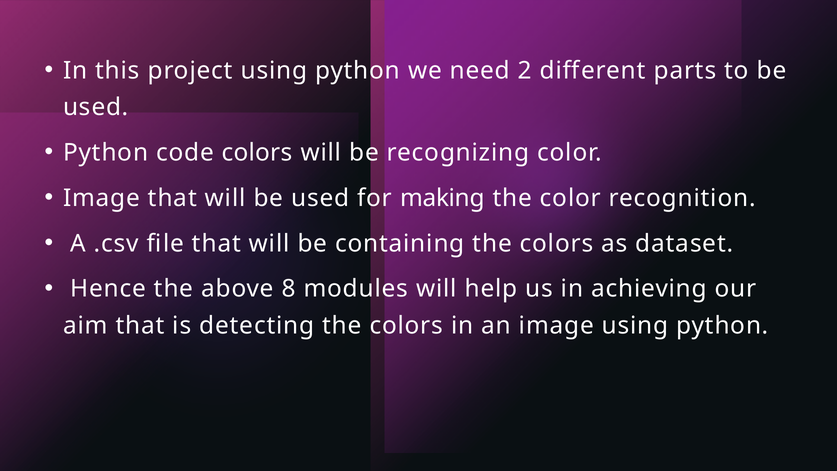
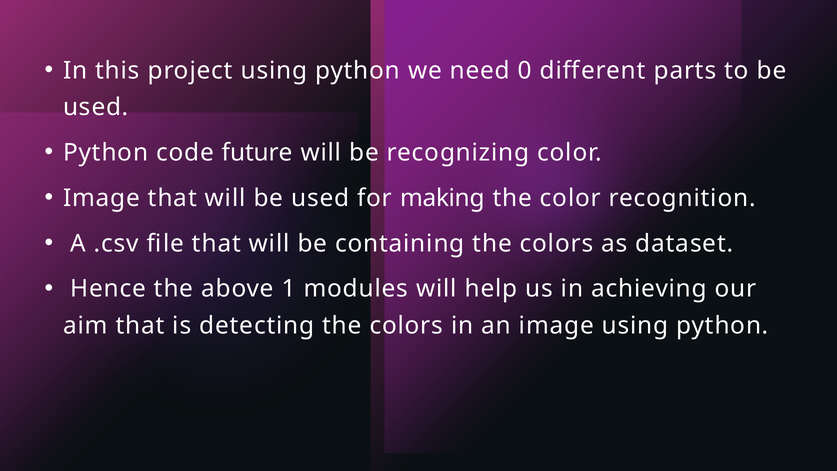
2: 2 -> 0 (525, 71)
code colors: colors -> future (257, 153)
8: 8 -> 1 (289, 289)
